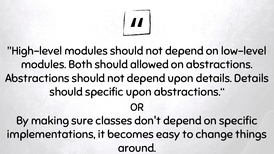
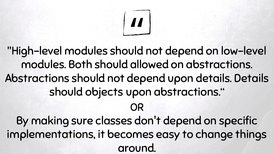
should specific: specific -> objects (104, 92)
